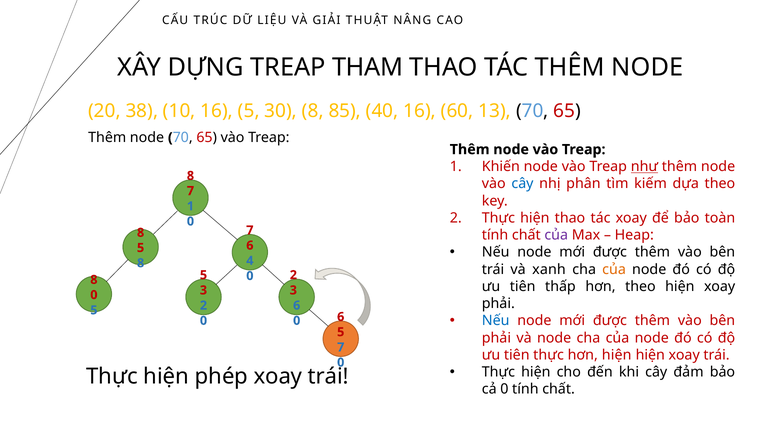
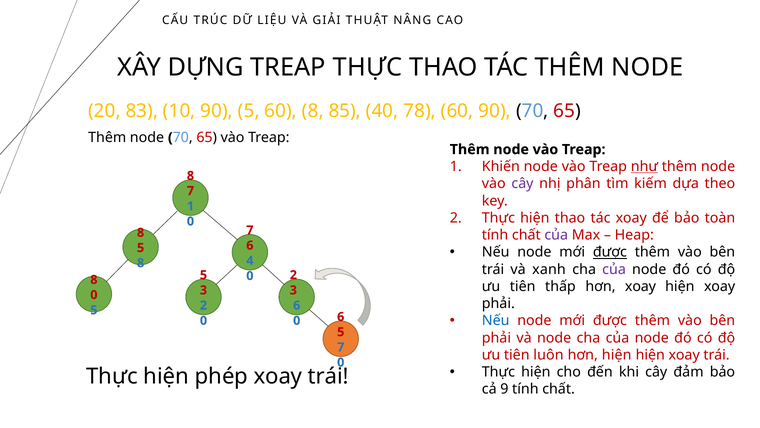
DỰNG TREAP THAM: THAM -> THỰC (367, 67)
38: 38 -> 83 (142, 111)
10 16: 16 -> 90 (217, 111)
5 30: 30 -> 60 (281, 111)
40 16: 16 -> 78 (420, 111)
60 13: 13 -> 90 (495, 111)
cây colour: blue -> purple (522, 184)
được underline: none -> present (610, 252)
của colour: orange -> purple (614, 269)
hơn theo: theo -> xoay (640, 286)
tiên thực: thực -> luôn (549, 355)
cả 0: 0 -> 9 (504, 389)
